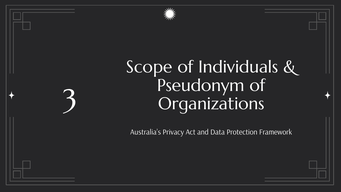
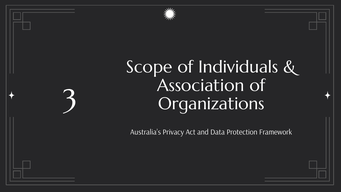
Pseudonym: Pseudonym -> Association (201, 85)
